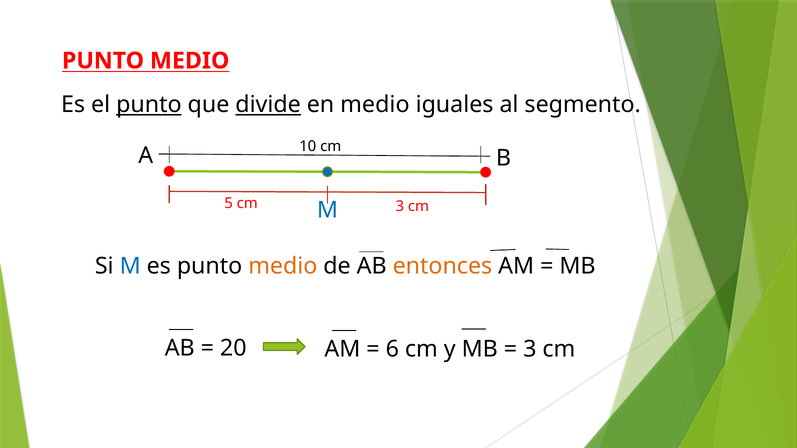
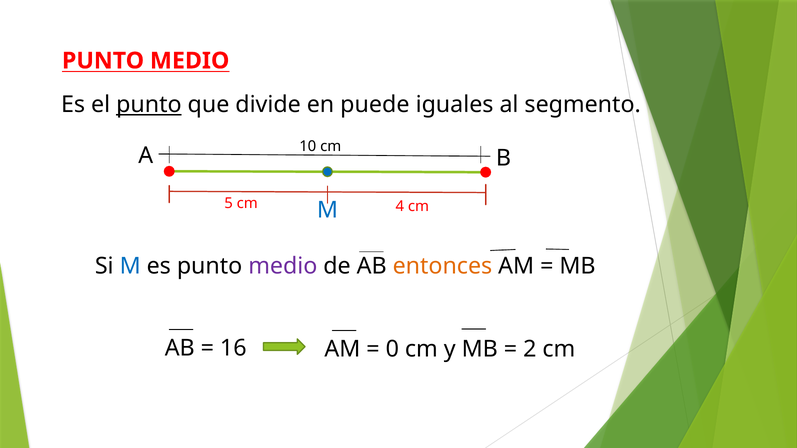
divide underline: present -> none (268, 105)
en medio: medio -> puede (375, 105)
cm 3: 3 -> 4 (400, 207)
medio colour: orange -> purple (283, 266)
20: 20 -> 16 (233, 348)
6: 6 -> 0 (392, 349)
3: 3 -> 2 (530, 349)
